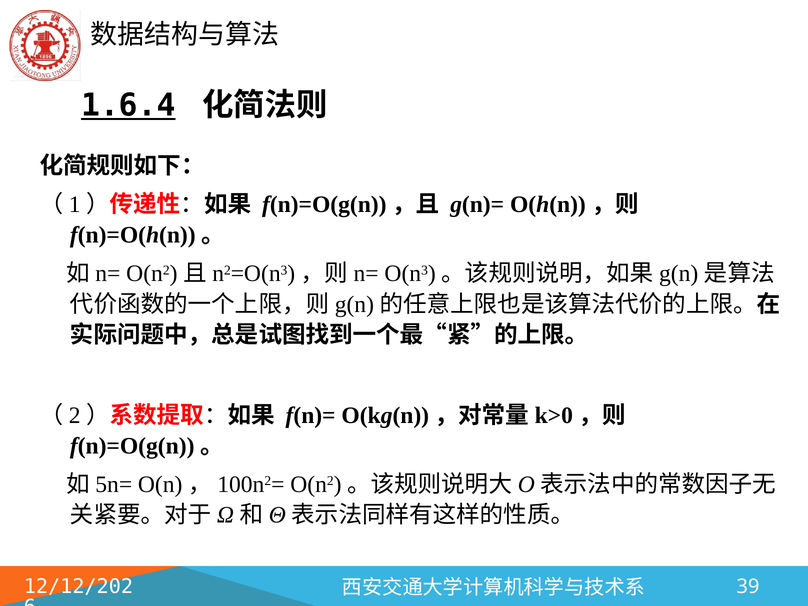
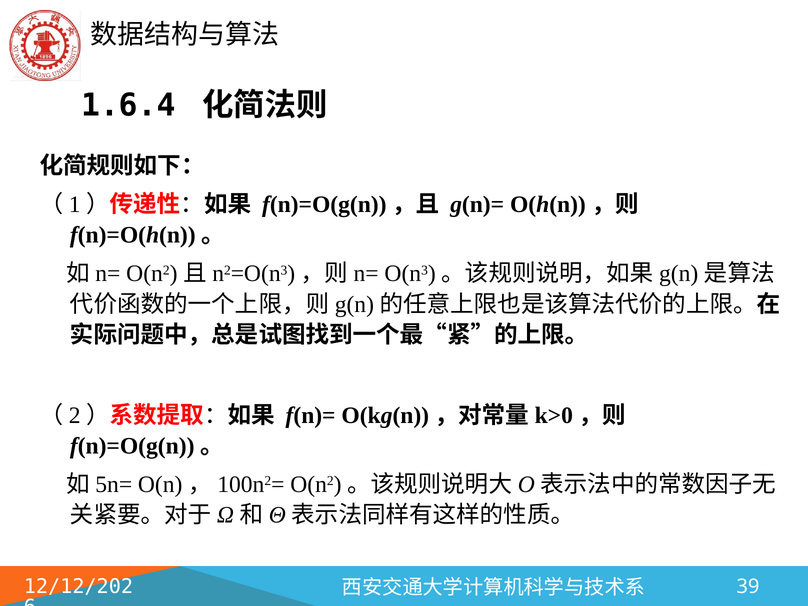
1.6.4 underline: present -> none (128, 106)
